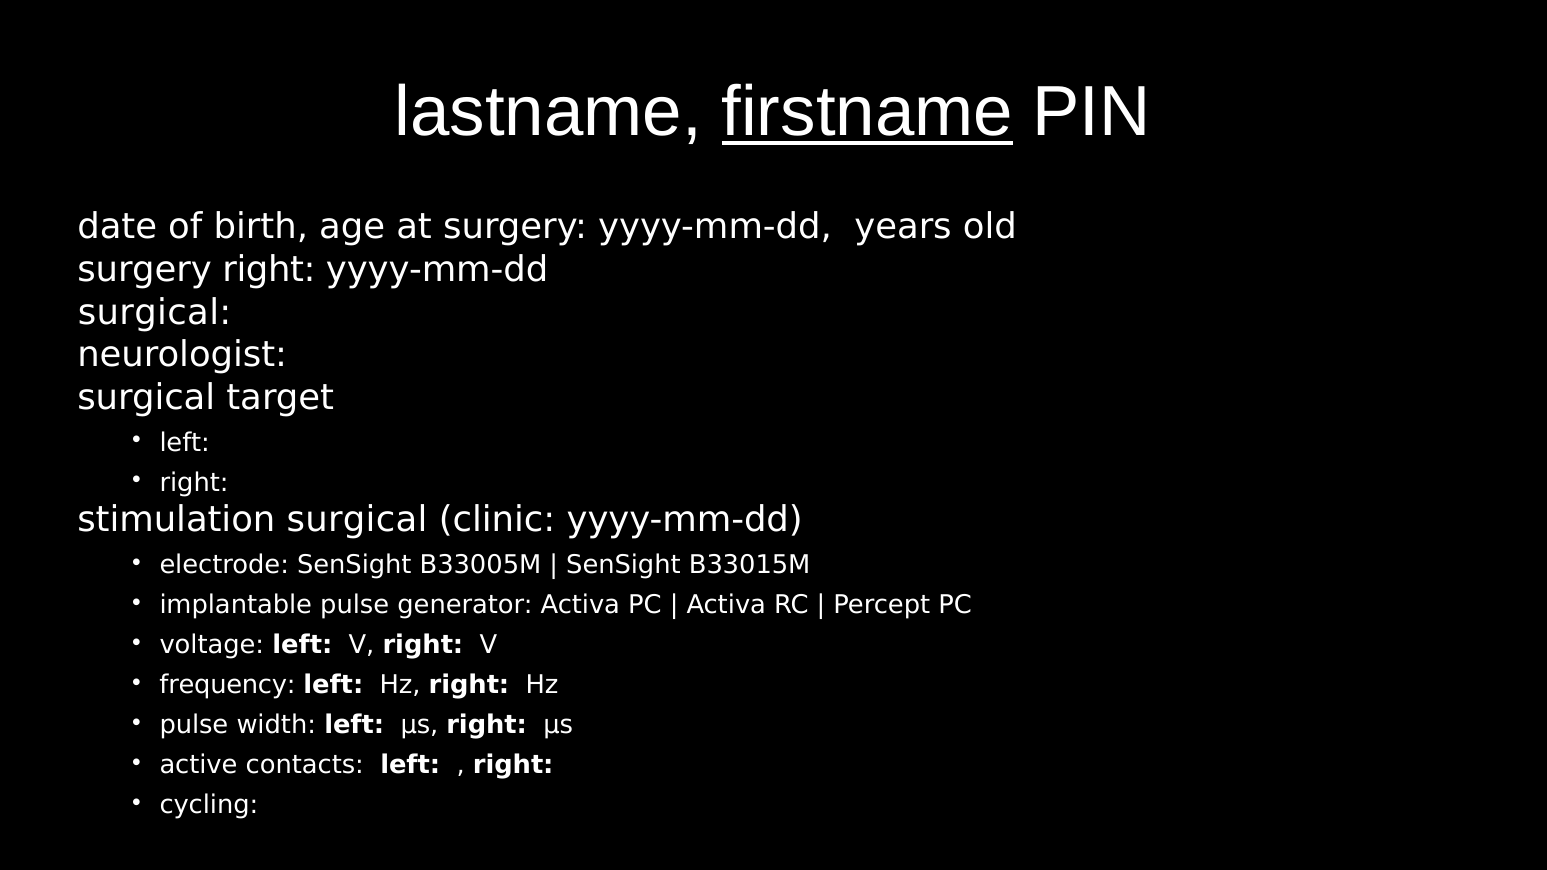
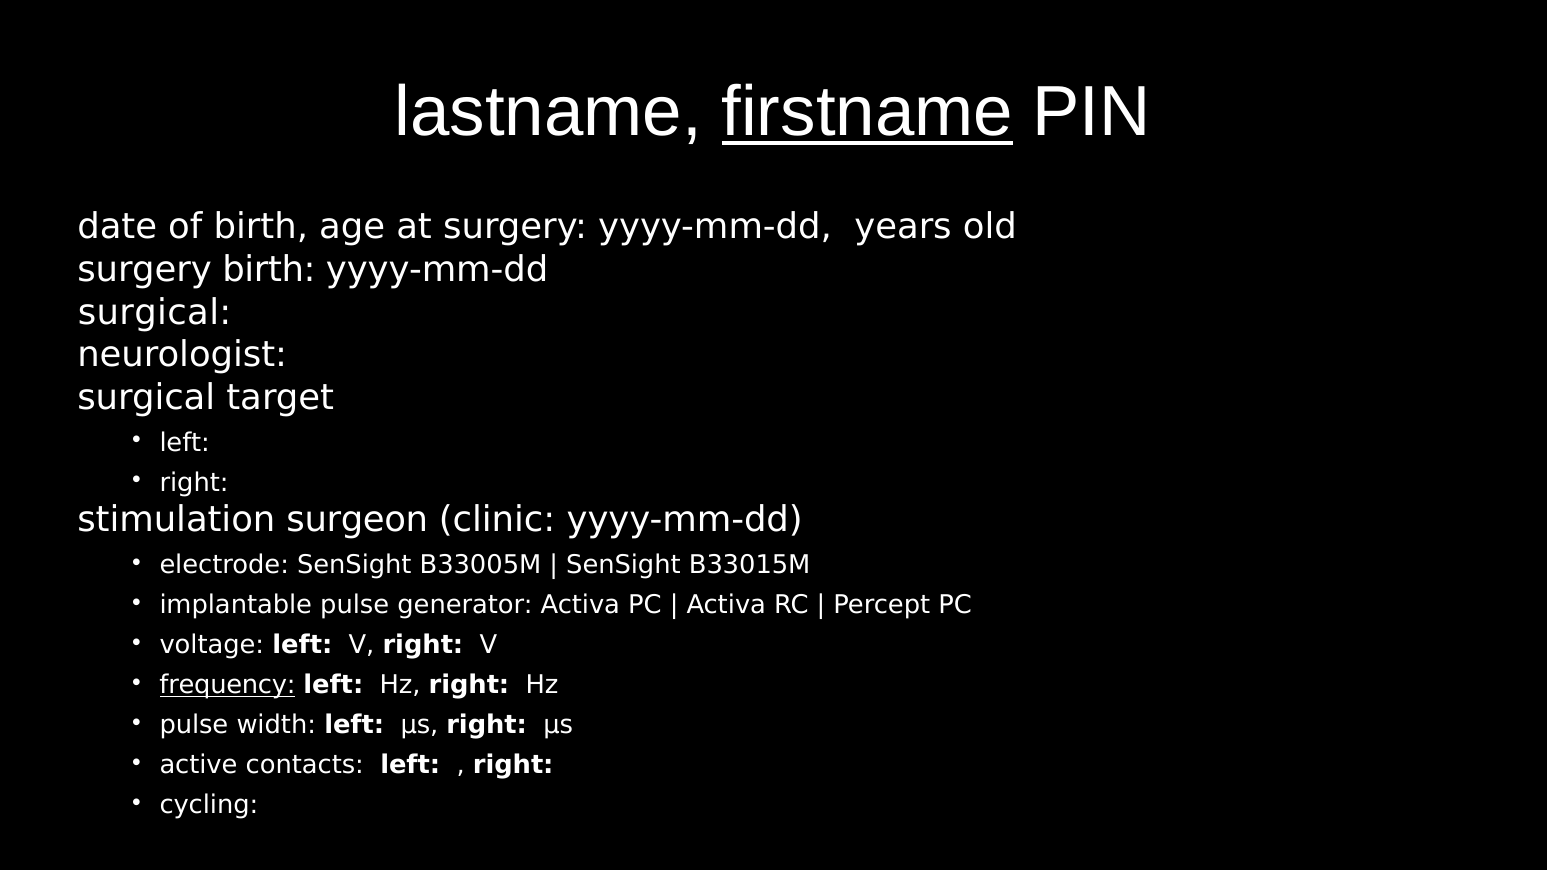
surgery right: right -> birth (269, 270)
stimulation surgical: surgical -> surgeon (357, 520)
frequency underline: none -> present (227, 685)
